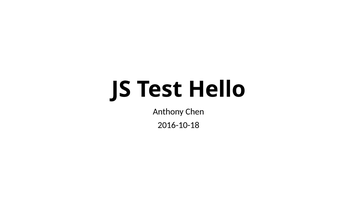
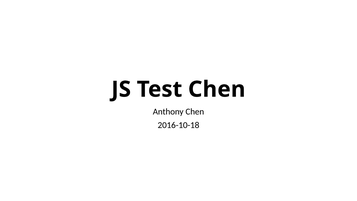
Test Hello: Hello -> Chen (217, 89)
